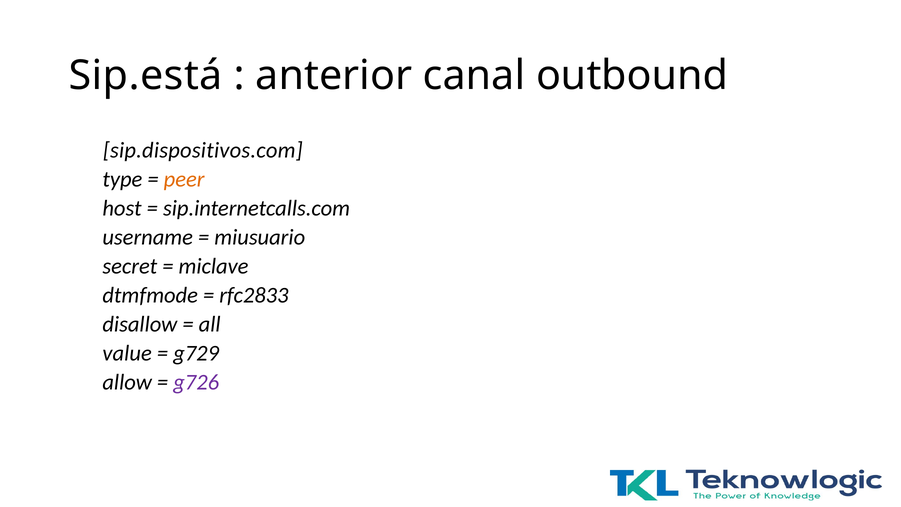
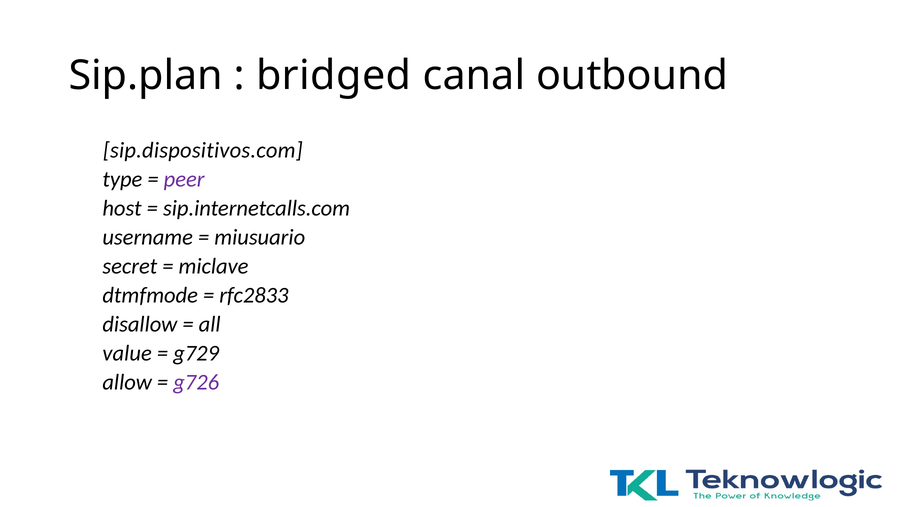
Sip.está: Sip.está -> Sip.plan (146, 76)
anterior: anterior -> bridged (334, 76)
peer colour: orange -> purple (184, 179)
